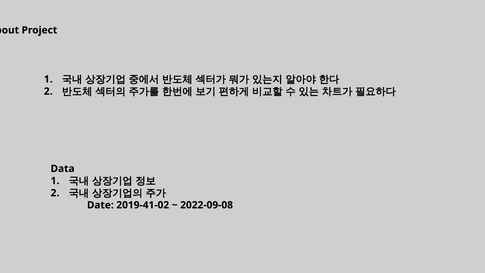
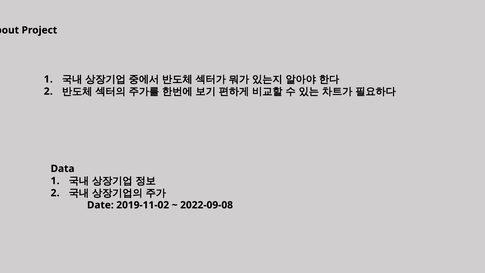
2019-41-02: 2019-41-02 -> 2019-11-02 (143, 205)
